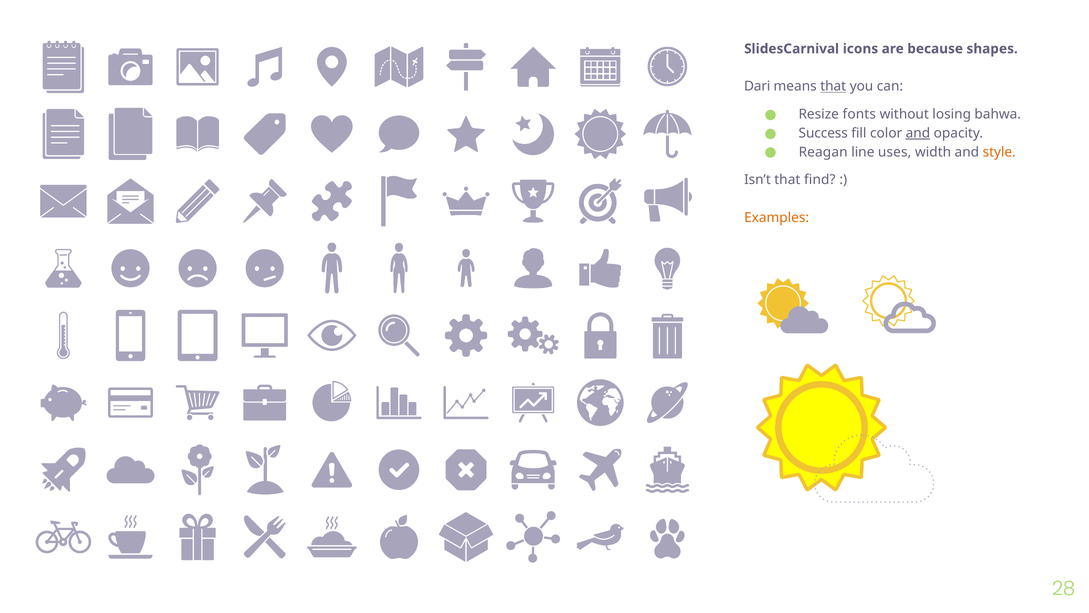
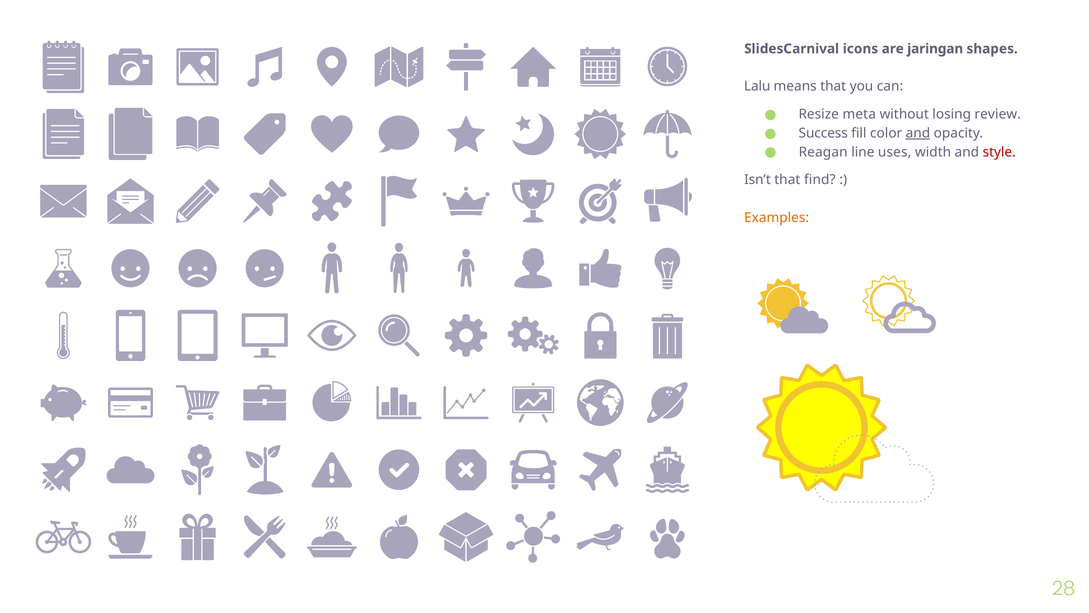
because: because -> jaringan (935, 49)
Dari: Dari -> Lalu (757, 86)
that underline: present -> none (833, 86)
fonts: fonts -> meta (859, 114)
bahwa: bahwa -> review (998, 114)
style colour: orange -> red (999, 152)
